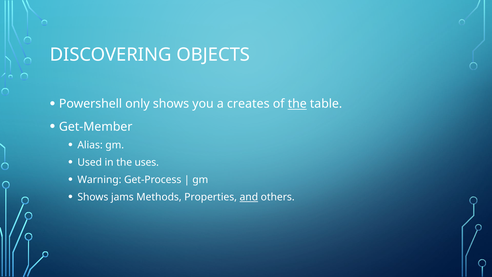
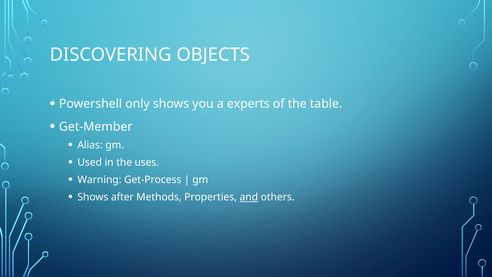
creates: creates -> experts (248, 104)
the underline: present -> none (297, 104)
jams: jams -> after (122, 197)
